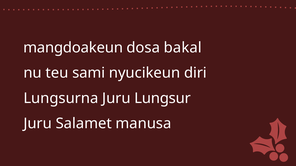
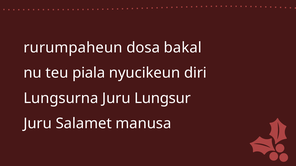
mangdoakeun: mangdoakeun -> rurumpaheun (73, 48)
sami: sami -> piala (89, 73)
